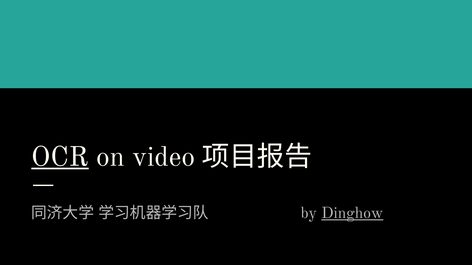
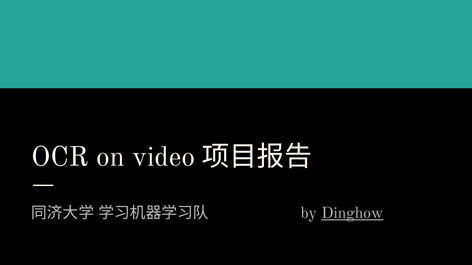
OCR underline: present -> none (60, 157)
